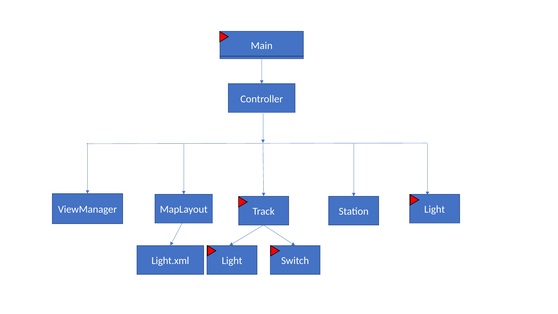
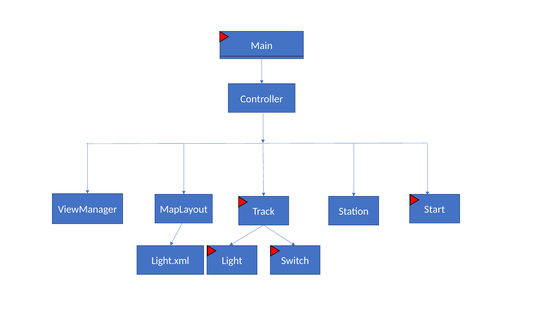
Track Light: Light -> Start (435, 209)
